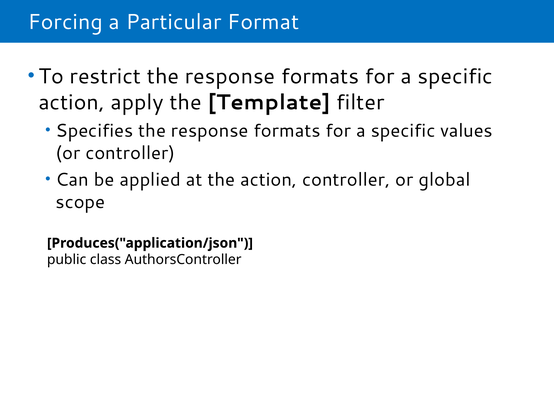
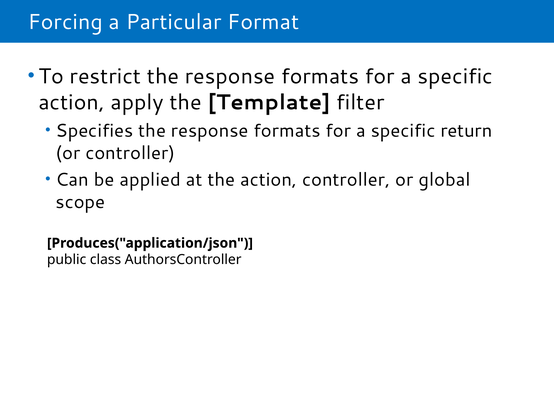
values: values -> return (466, 131)
